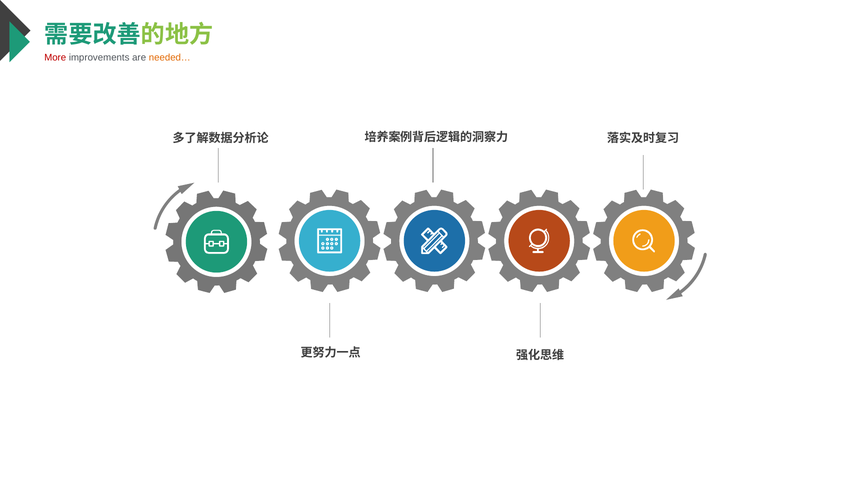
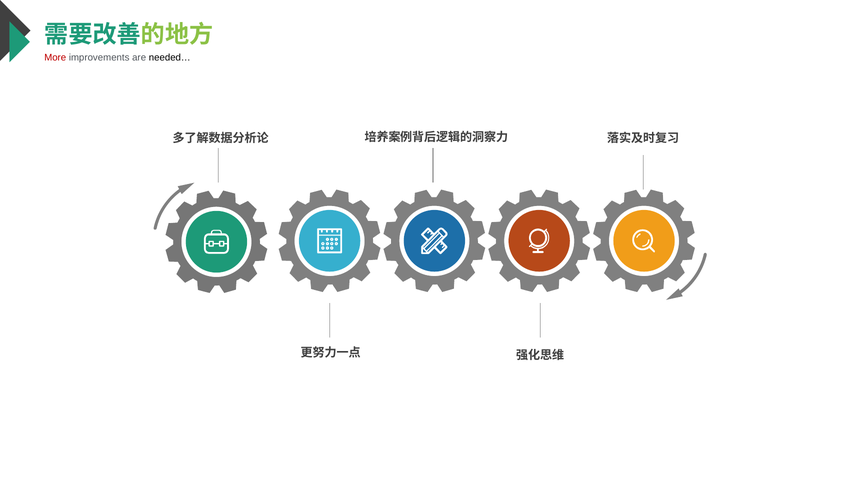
needed… colour: orange -> black (170, 58)
